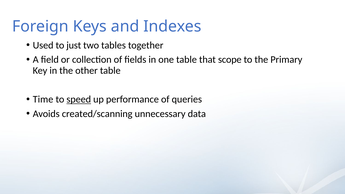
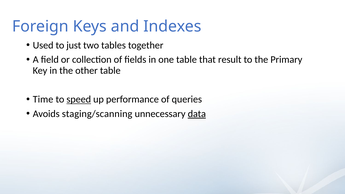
scope: scope -> result (230, 60)
created/scanning: created/scanning -> staging/scanning (97, 114)
data underline: none -> present (197, 114)
